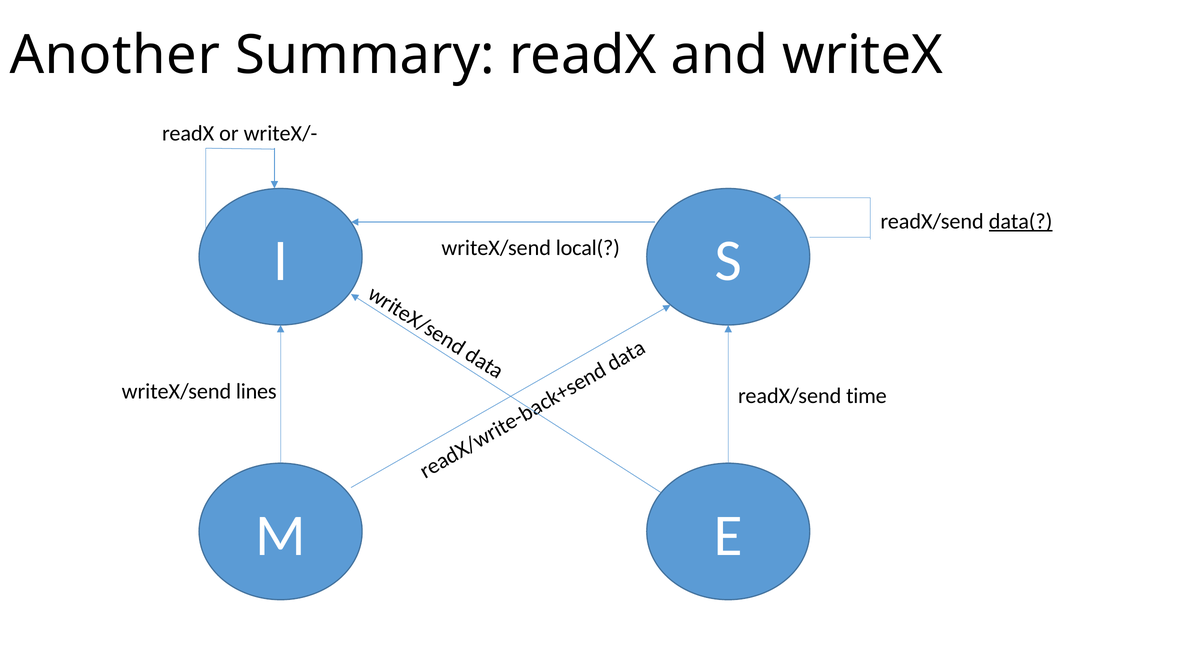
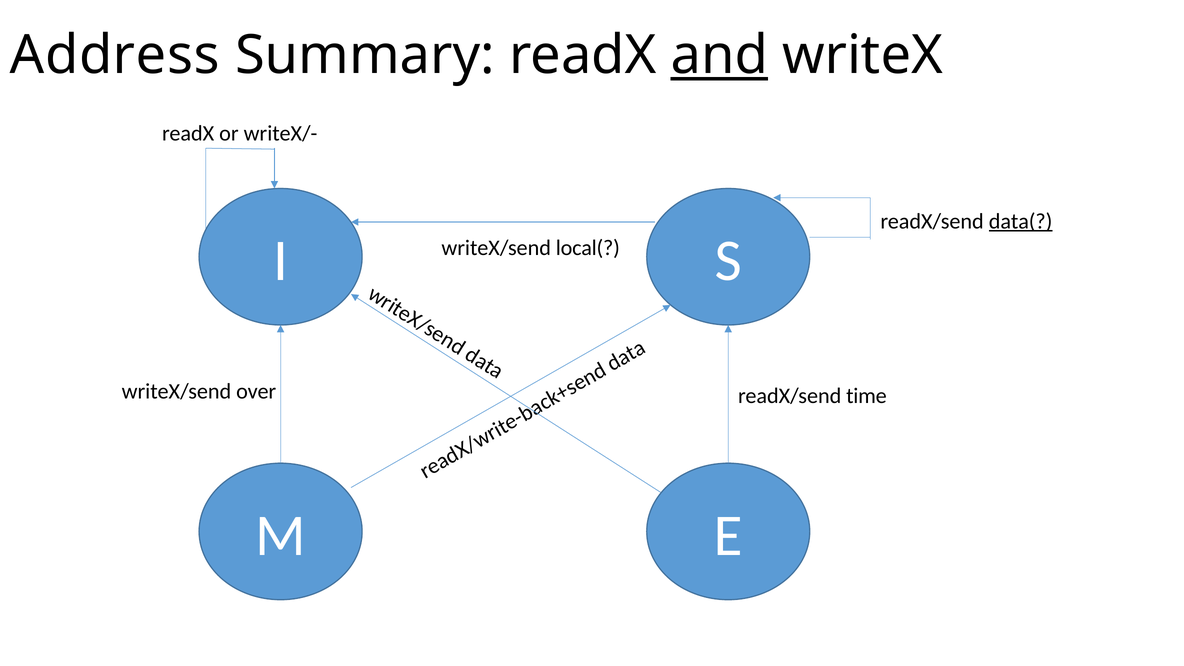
Another: Another -> Address (115, 55)
and underline: none -> present (719, 55)
lines: lines -> over (256, 391)
